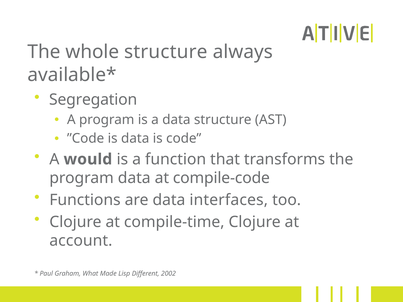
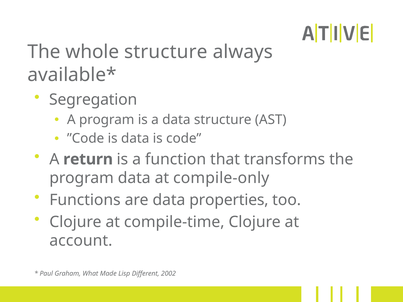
would: would -> return (88, 159)
compile-code: compile-code -> compile-only (221, 178)
interfaces: interfaces -> properties (229, 200)
